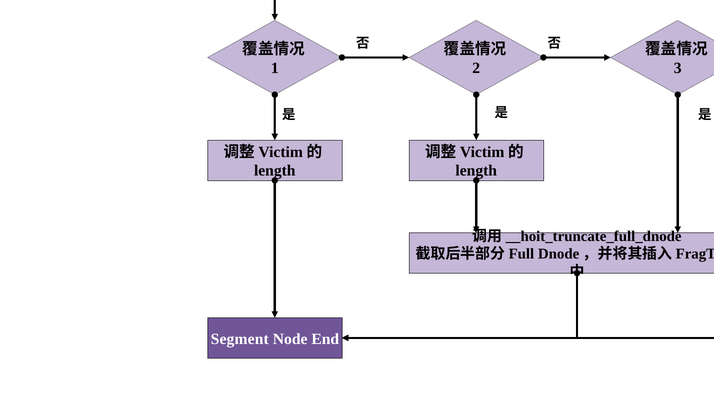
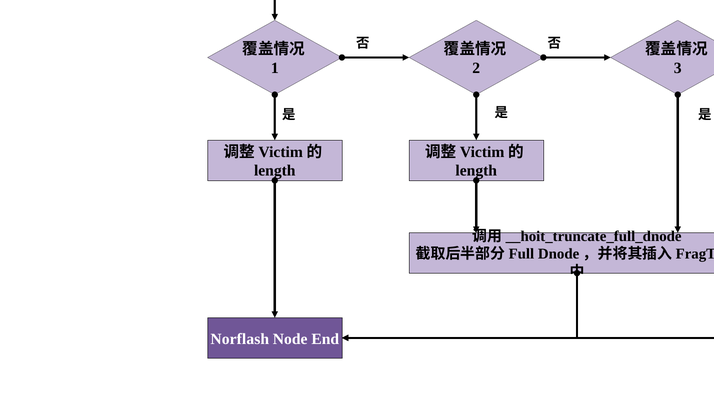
Segment: Segment -> Norflash (240, 339)
